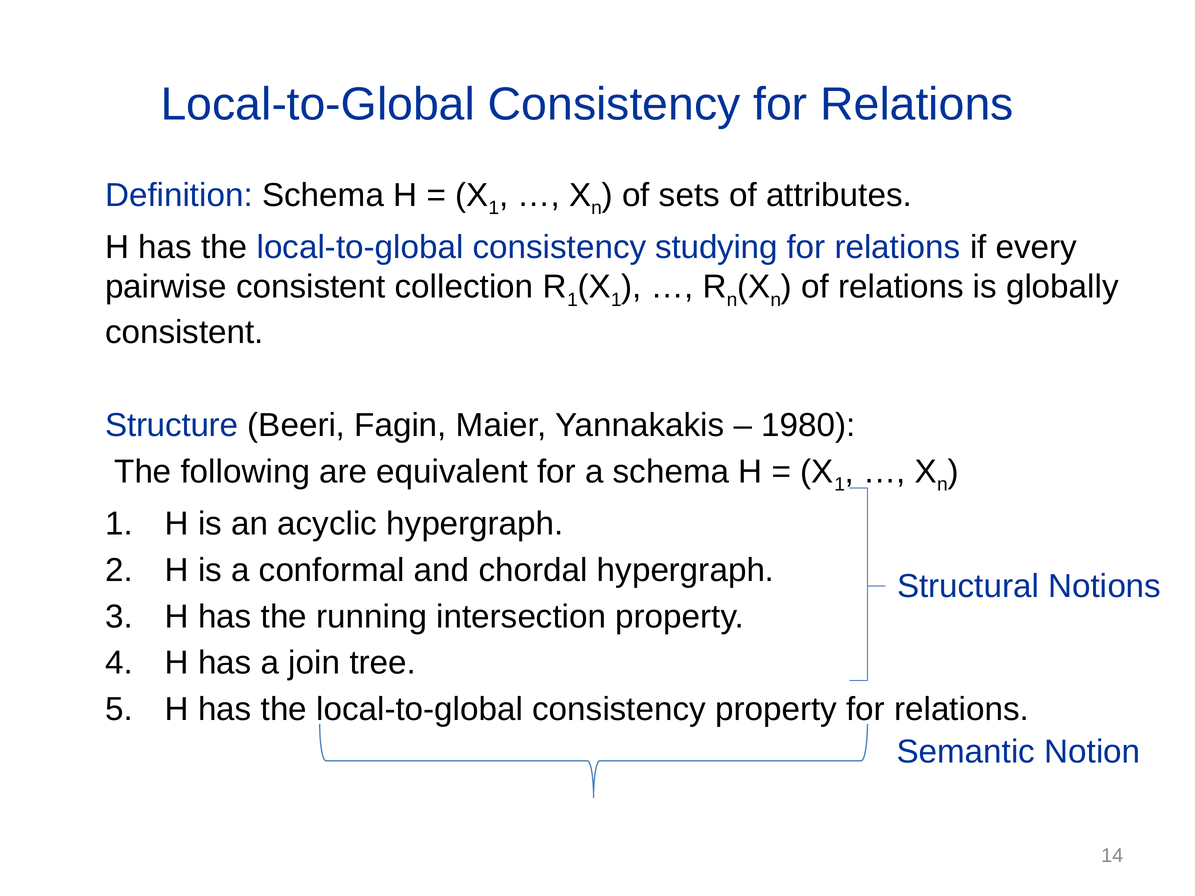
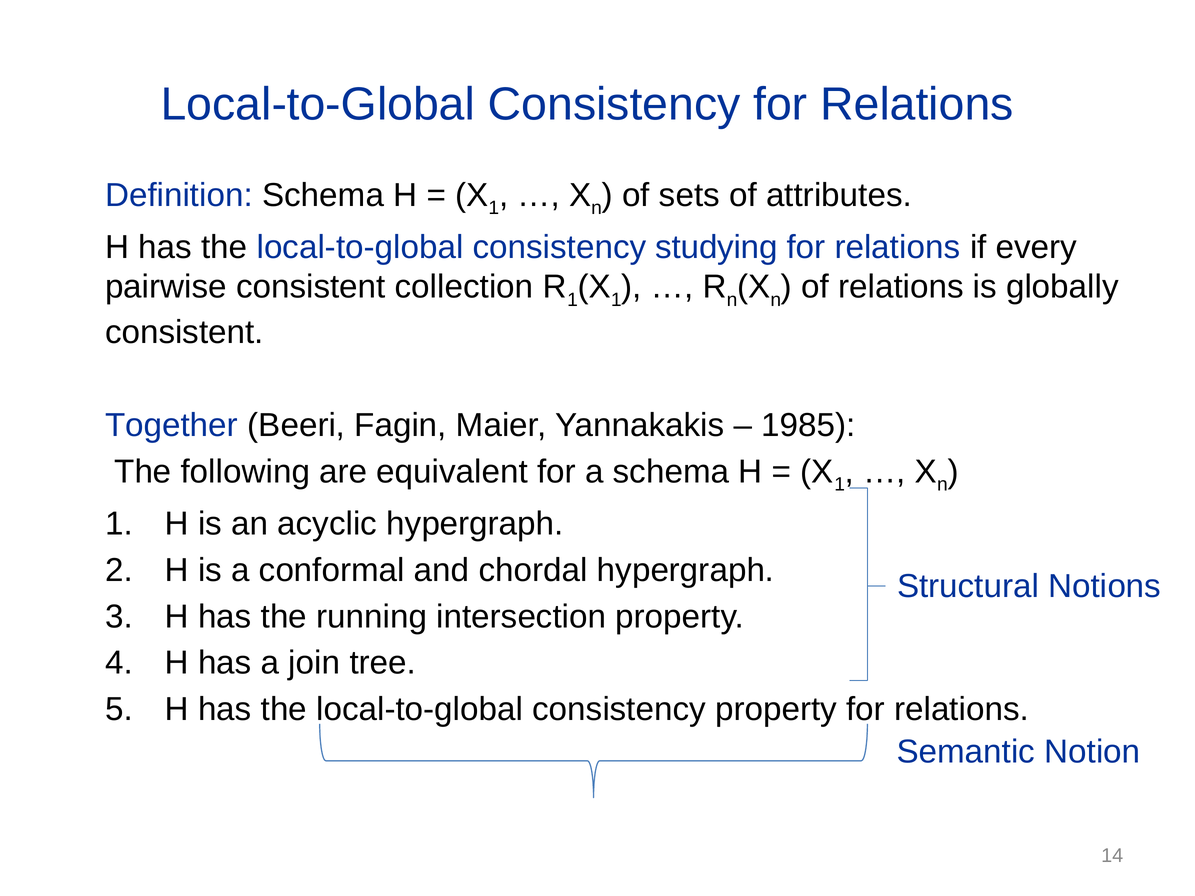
Structure: Structure -> Together (172, 425)
1980: 1980 -> 1985 (808, 425)
